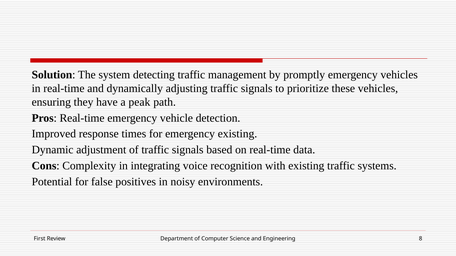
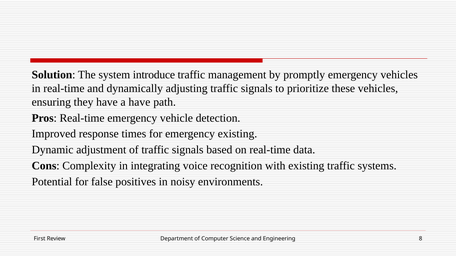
detecting: detecting -> introduce (154, 75)
a peak: peak -> have (139, 102)
